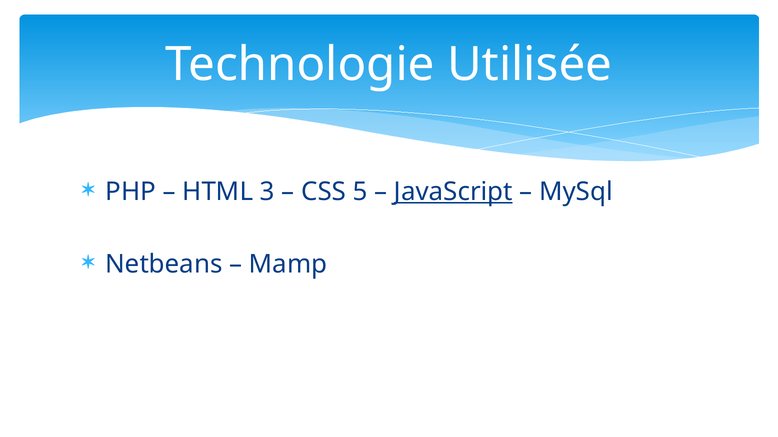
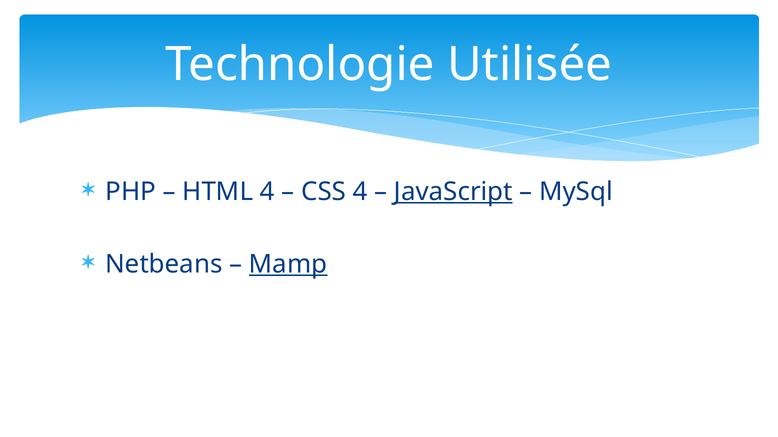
HTML 3: 3 -> 4 (267, 192)
CSS 5: 5 -> 4 (360, 192)
Mamp underline: none -> present (288, 265)
